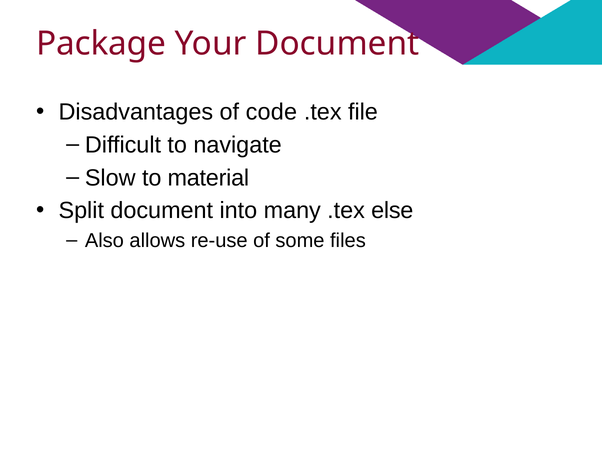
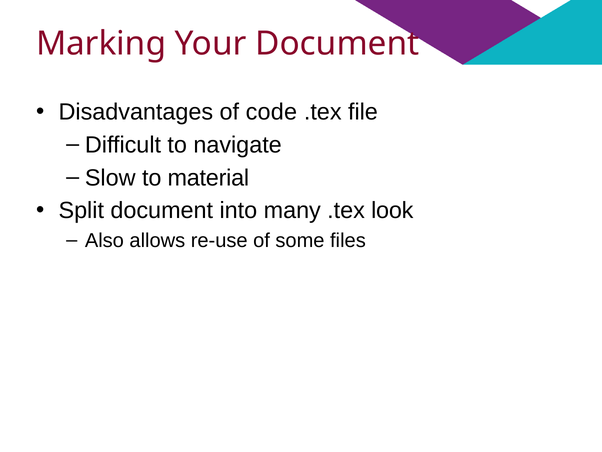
Package: Package -> Marking (101, 43)
else: else -> look (392, 210)
